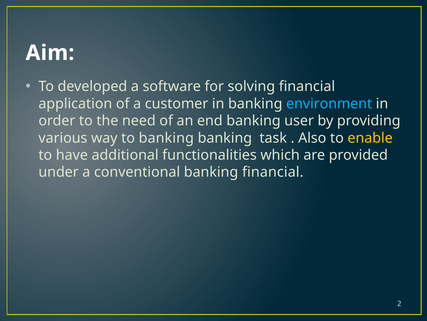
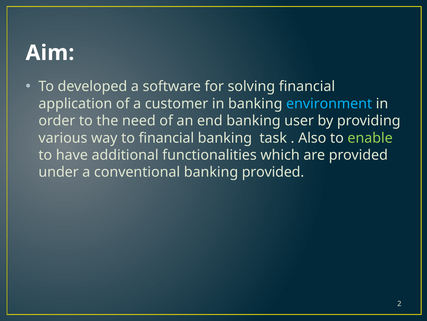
to banking: banking -> financial (166, 138)
enable colour: yellow -> light green (370, 138)
banking financial: financial -> provided (273, 172)
